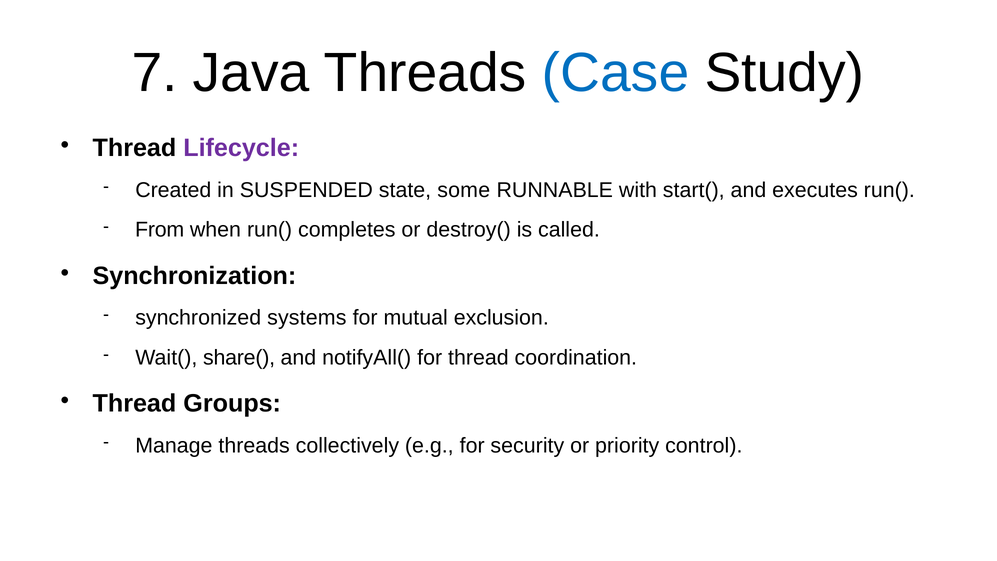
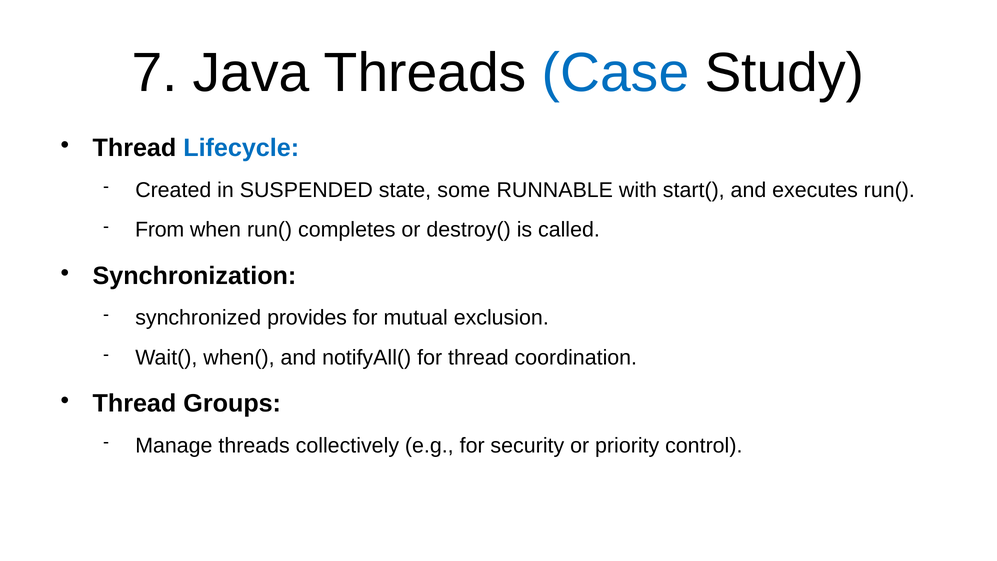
Lifecycle colour: purple -> blue (241, 148)
systems: systems -> provides (307, 318)
share(: share( -> when( (239, 358)
